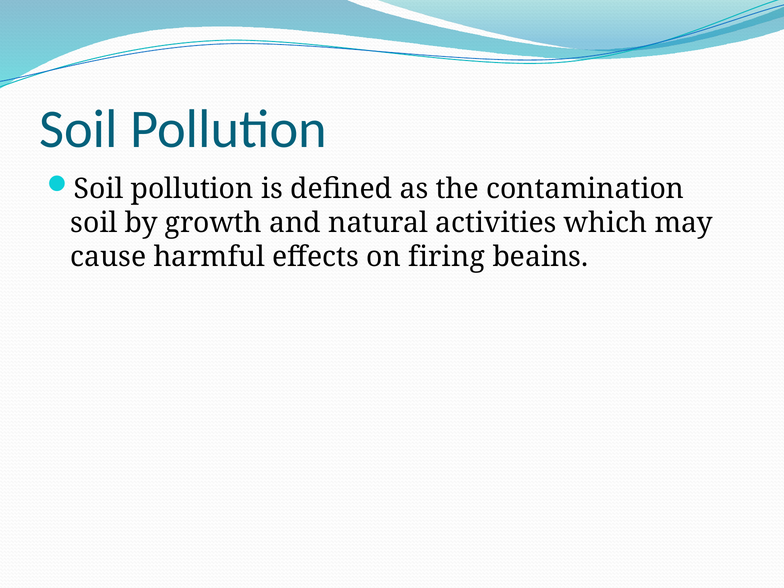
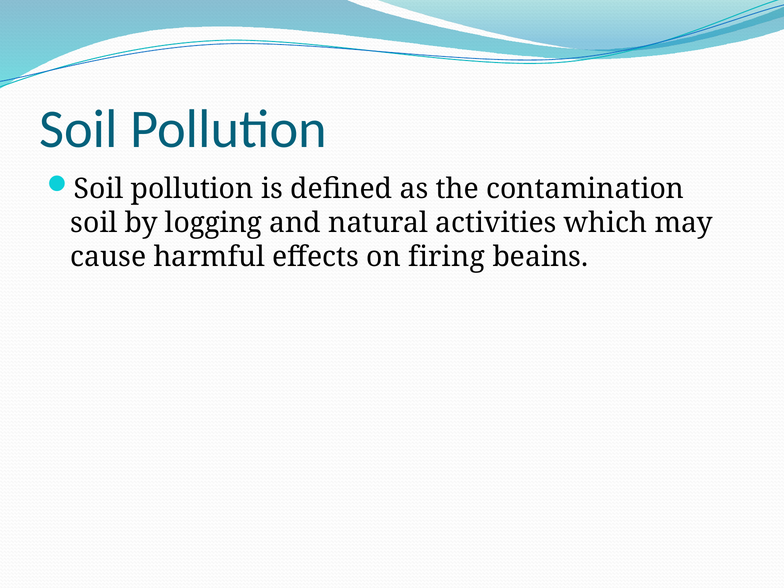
growth: growth -> logging (213, 223)
